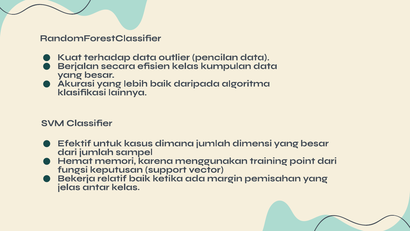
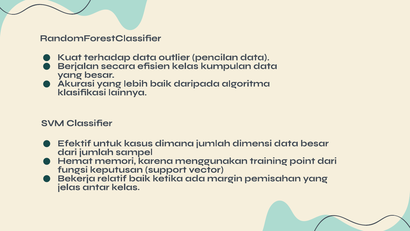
dimensi yang: yang -> data (286, 143)
